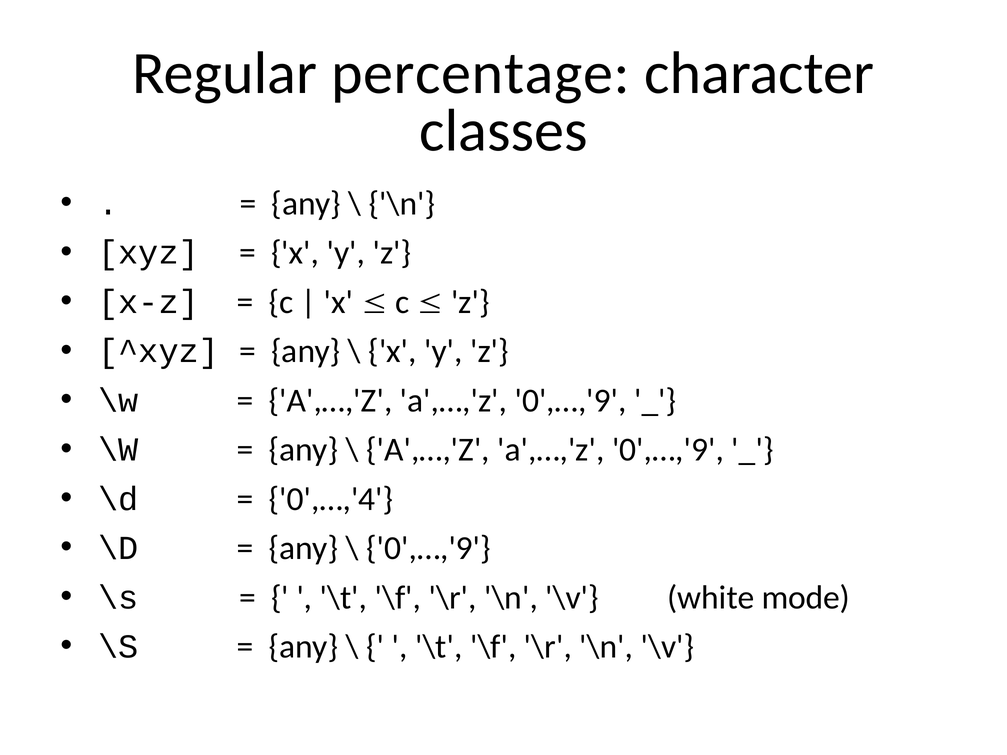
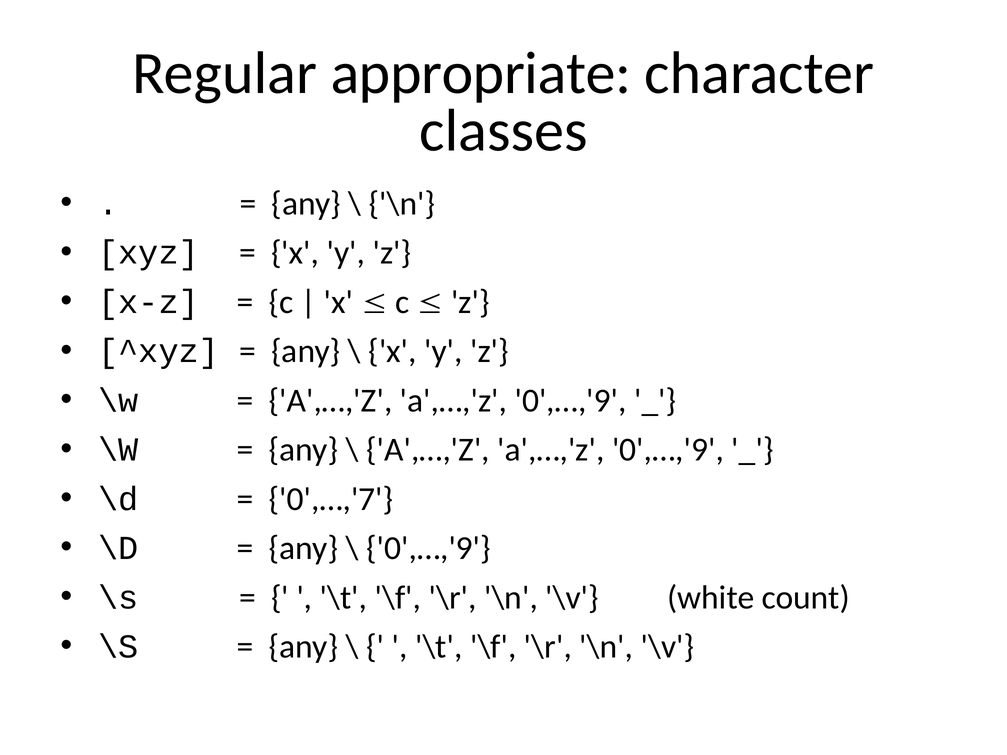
percentage: percentage -> appropriate (481, 73)
0',…,'4: 0',…,'4 -> 0',…,'7 (331, 499)
mode: mode -> count (806, 598)
